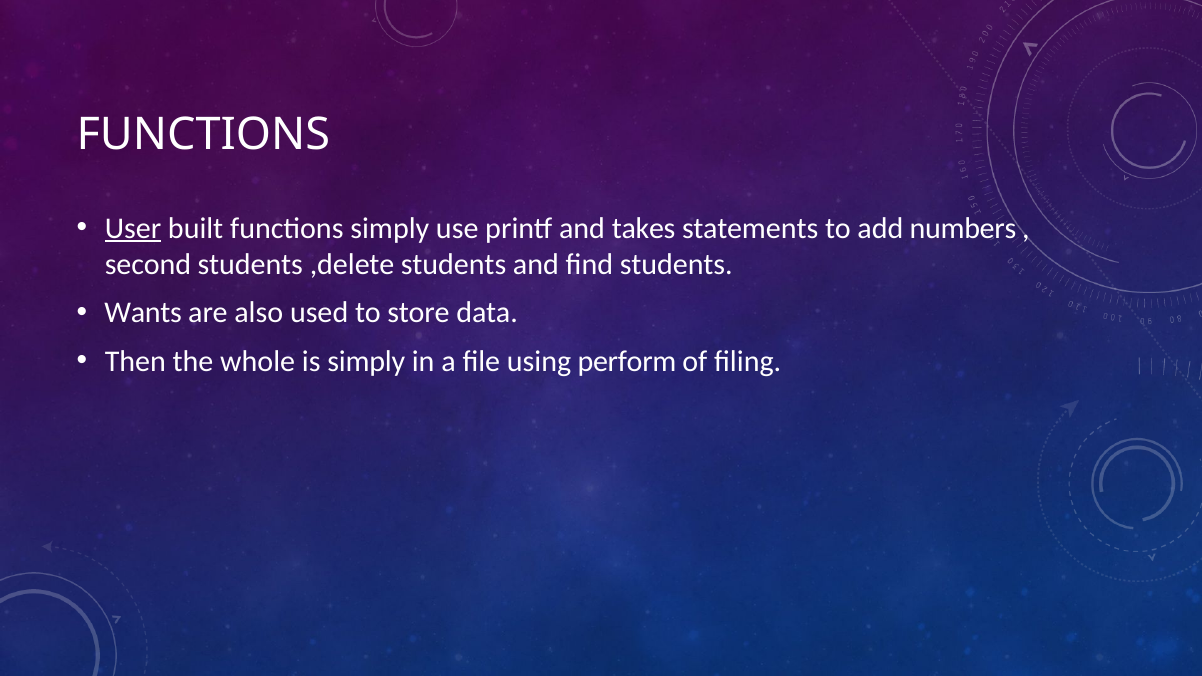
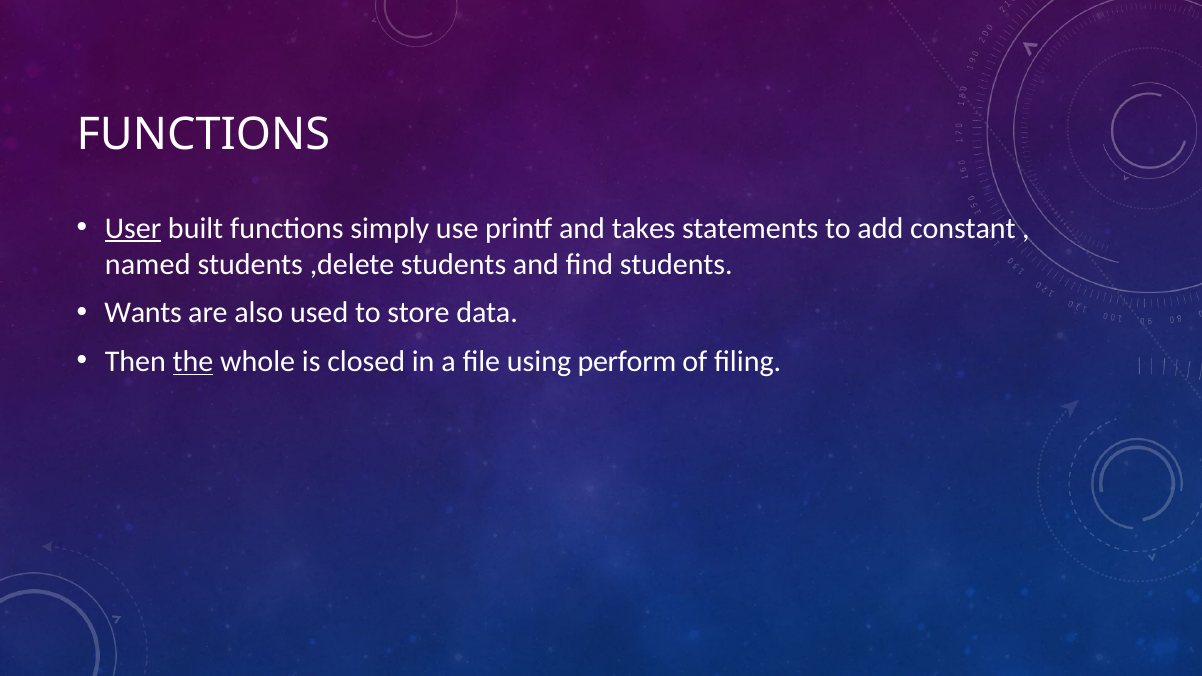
numbers: numbers -> constant (963, 228)
second: second -> named (148, 264)
the underline: none -> present (193, 362)
is simply: simply -> closed (366, 362)
